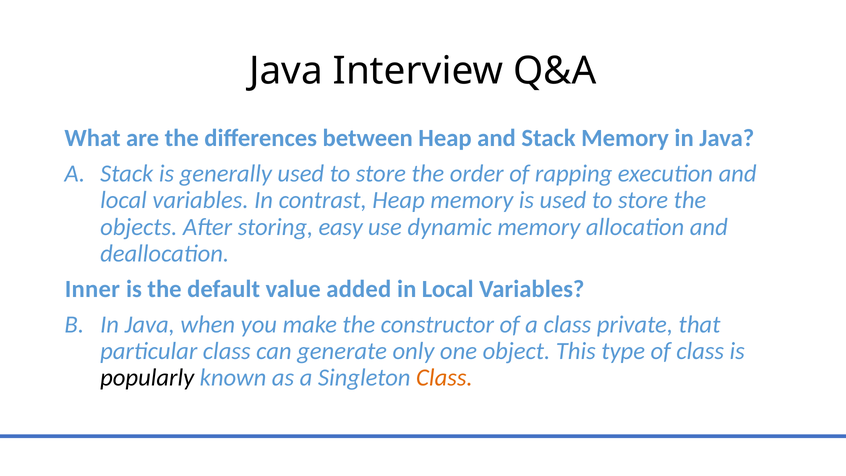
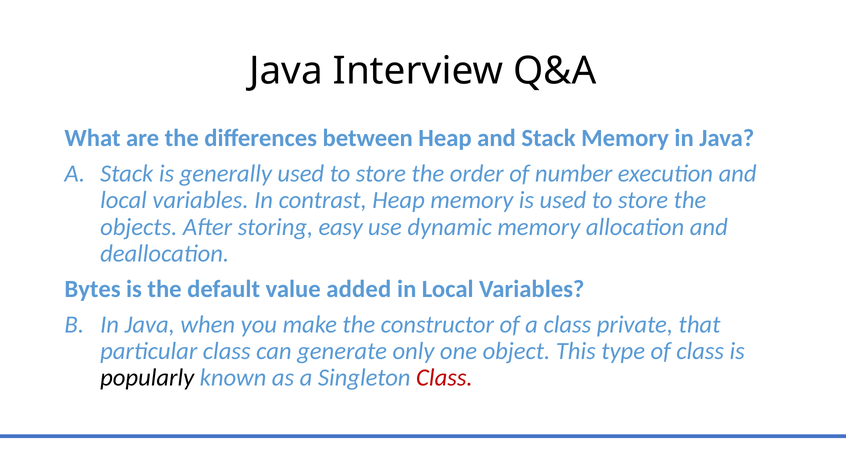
rapping: rapping -> number (574, 173)
Inner: Inner -> Bytes (93, 289)
Class colour: orange -> red (444, 378)
